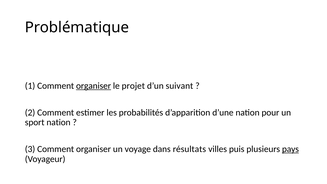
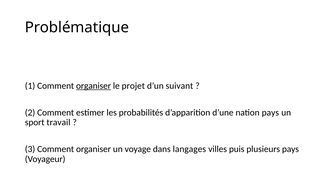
nation pour: pour -> pays (270, 112)
sport nation: nation -> travail (58, 122)
résultats: résultats -> langages (189, 149)
pays underline: present -> none (290, 149)
